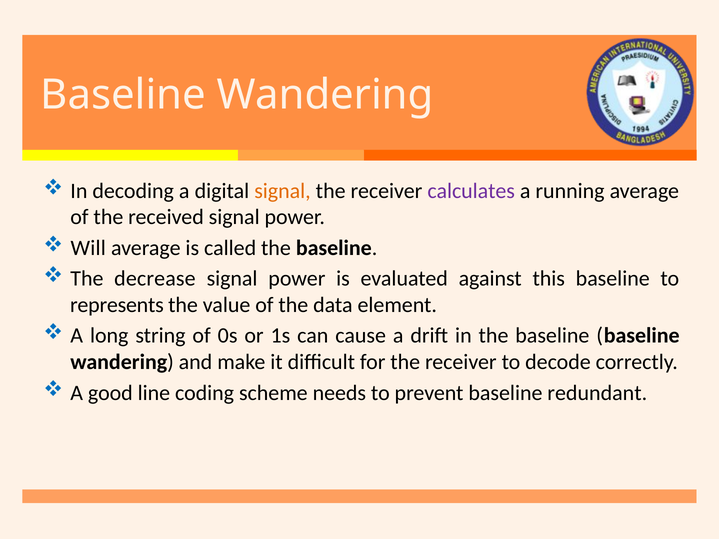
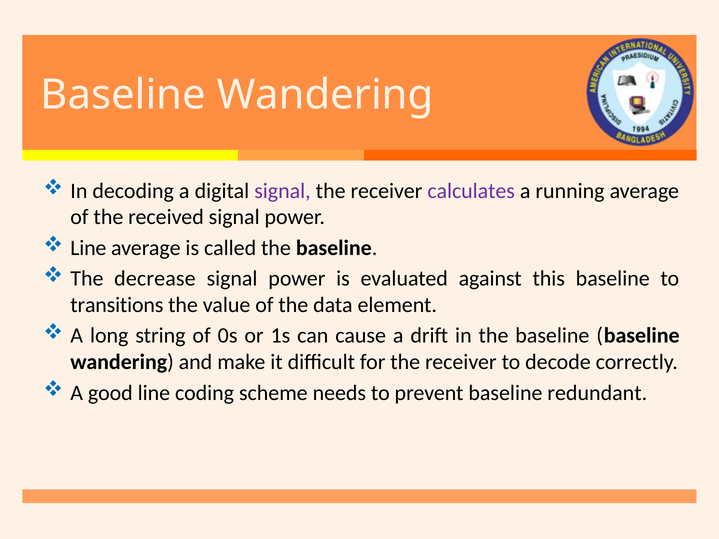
signal colour: orange -> purple (282, 191)
Will: Will -> Line (88, 248)
represents: represents -> transitions (117, 305)
